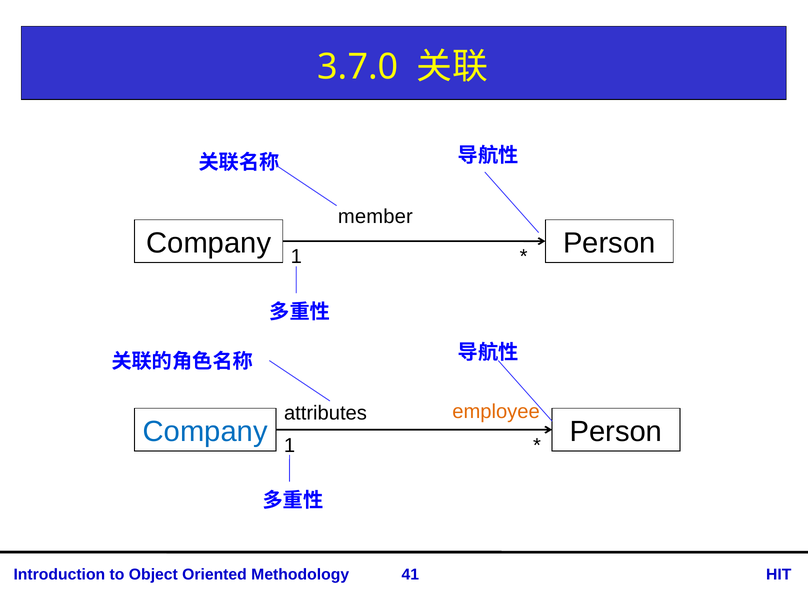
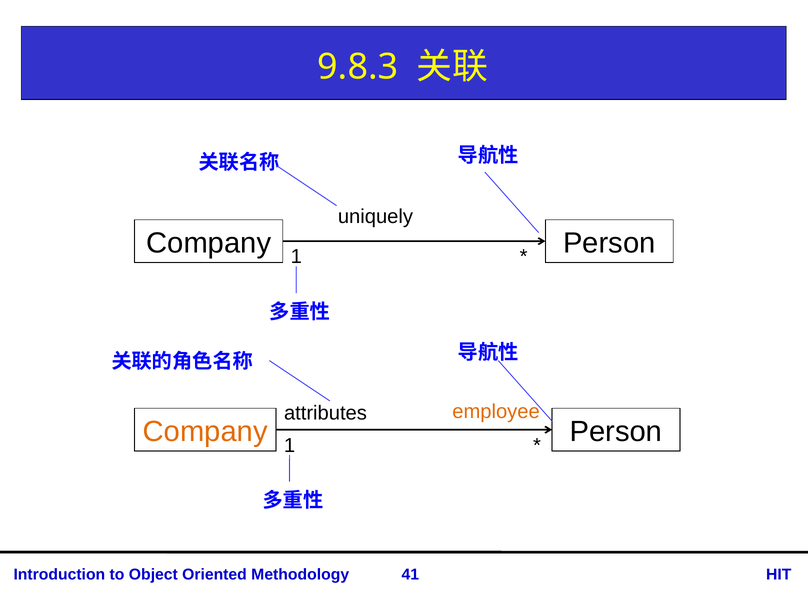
3.7.0: 3.7.0 -> 9.8.3 (358, 67)
member: member -> uniquely (375, 216)
Company colour: blue -> orange (205, 432)
